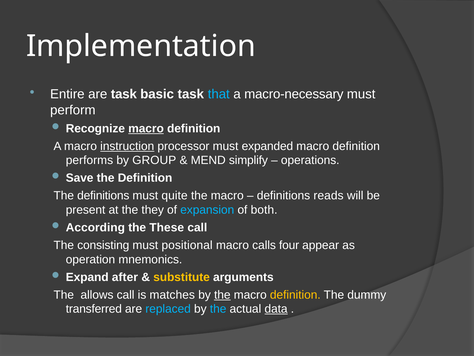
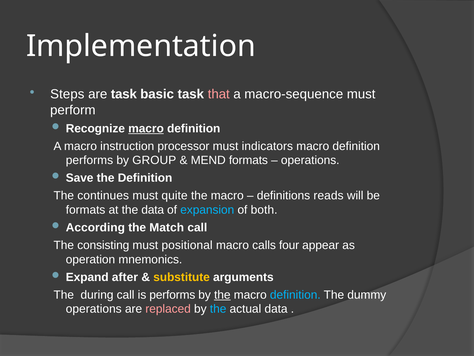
Entire: Entire -> Steps (67, 94)
that colour: light blue -> pink (219, 94)
macro-necessary: macro-necessary -> macro-sequence (294, 94)
instruction underline: present -> none (127, 146)
expanded: expanded -> indicators (267, 146)
MEND simplify: simplify -> formats (248, 160)
The definitions: definitions -> continues (103, 195)
present: present -> formats (86, 210)
the they: they -> data (153, 210)
These: These -> Match (167, 227)
allows: allows -> during (97, 294)
is matches: matches -> performs (172, 294)
definition colour: yellow -> light blue (295, 294)
transferred: transferred -> operations (94, 309)
replaced colour: light blue -> pink (168, 309)
data underline: present -> none (276, 309)
